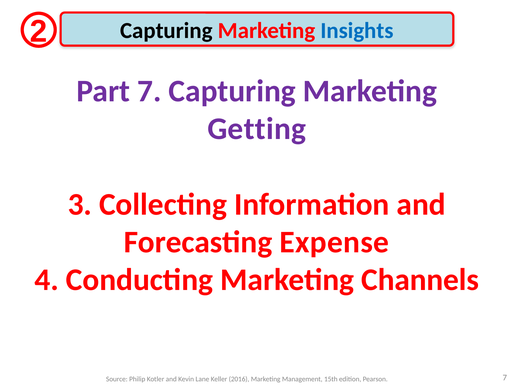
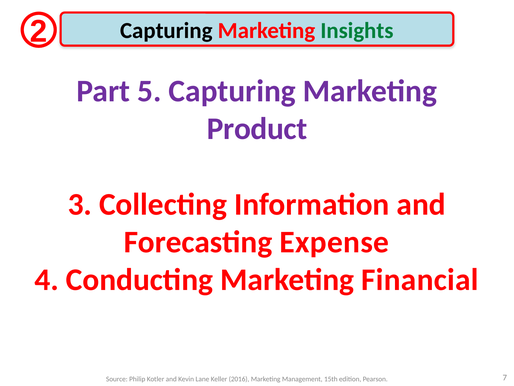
Insights colour: blue -> green (357, 31)
Part 7: 7 -> 5 (149, 91)
Getting: Getting -> Product (257, 129)
Channels: Channels -> Financial (420, 279)
